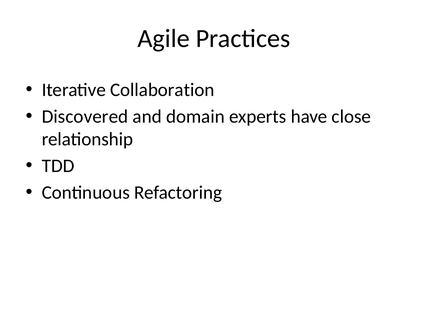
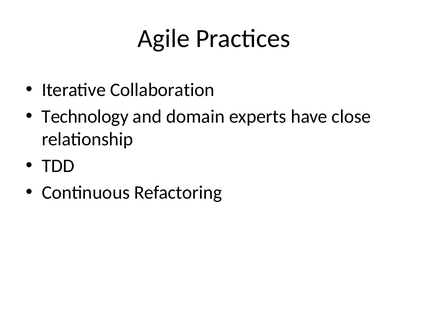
Discovered: Discovered -> Technology (85, 116)
